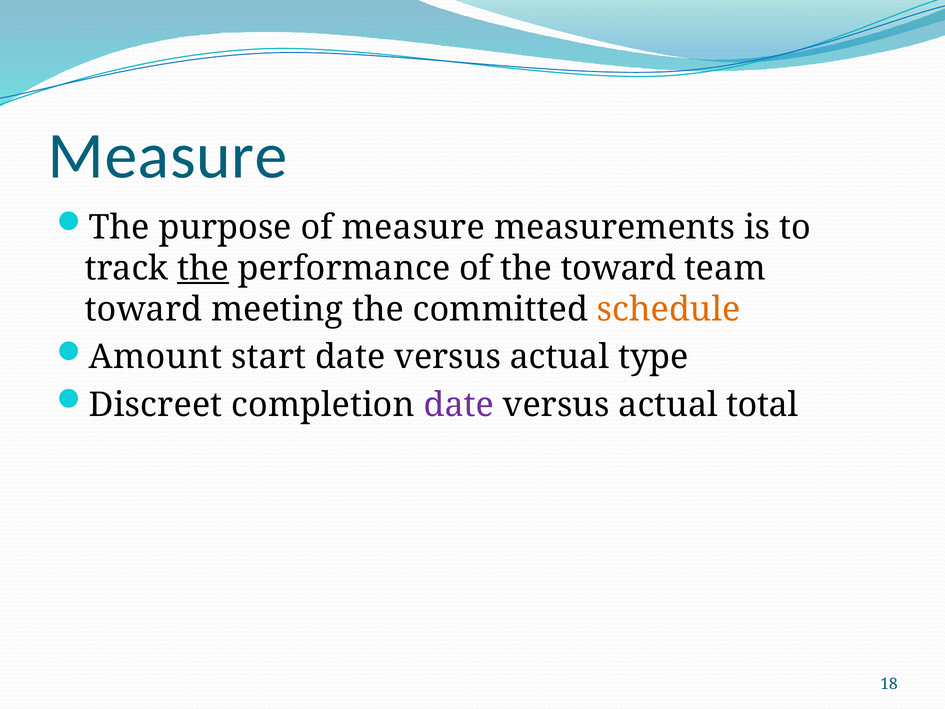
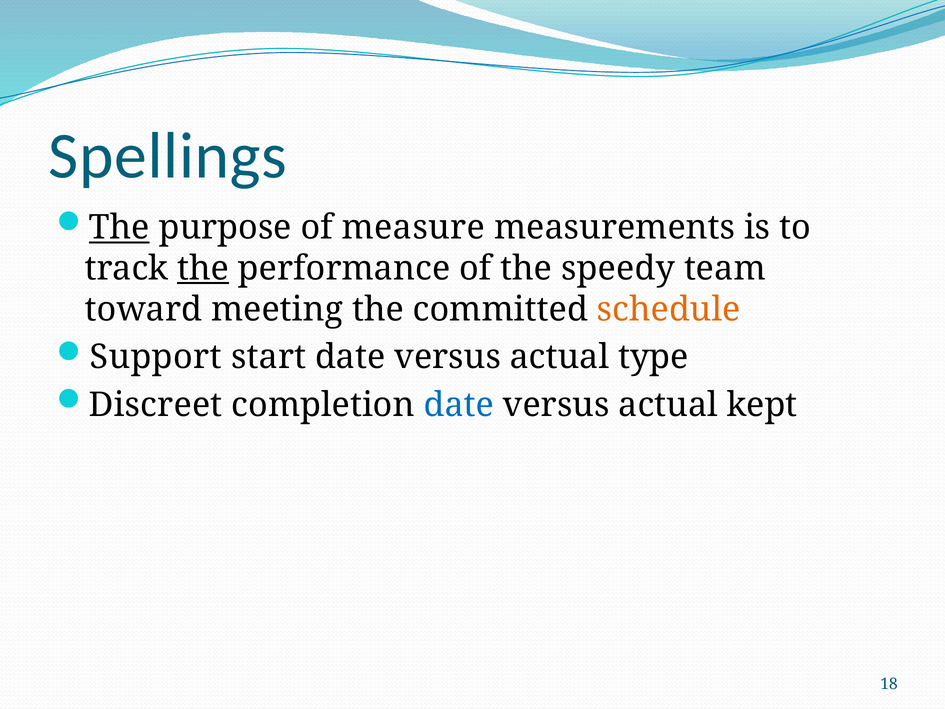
Measure: Measure -> Spellings (168, 156)
The underline: none -> present (119, 228)
the toward: toward -> speedy (618, 268)
Amount: Amount -> Support (156, 357)
date colour: purple -> blue (459, 405)
total: total -> kept (762, 405)
